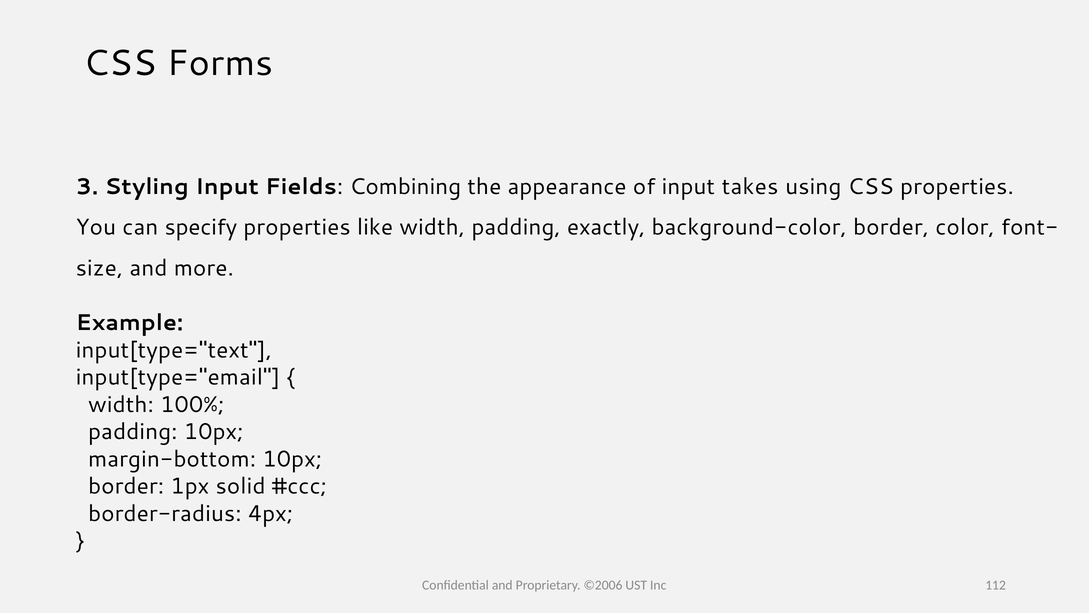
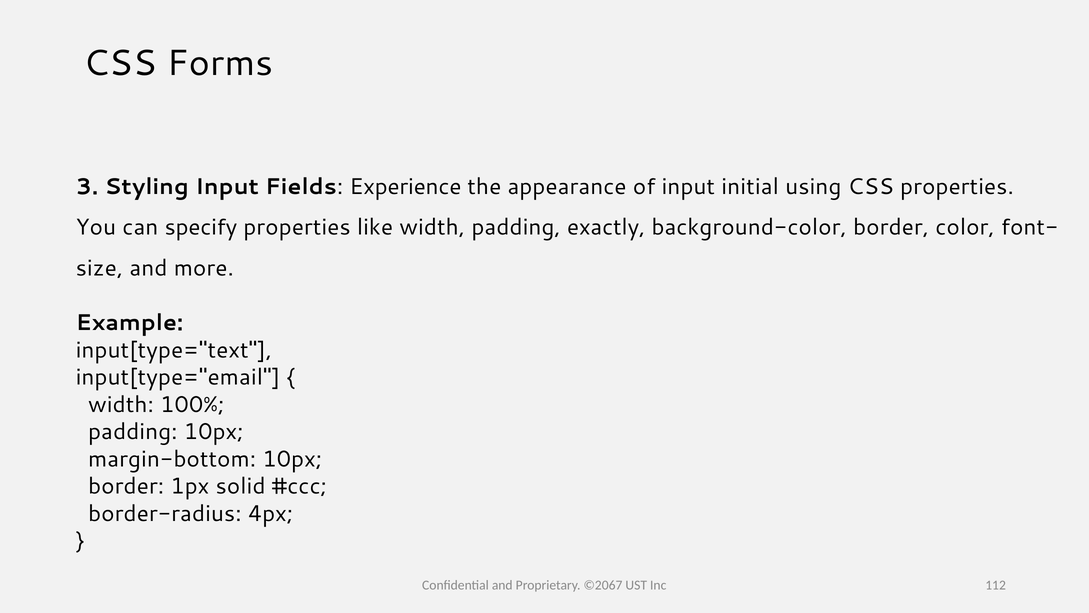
Combining: Combining -> Experience (405, 186)
takes: takes -> initial (750, 186)
©2006: ©2006 -> ©2067 (603, 585)
